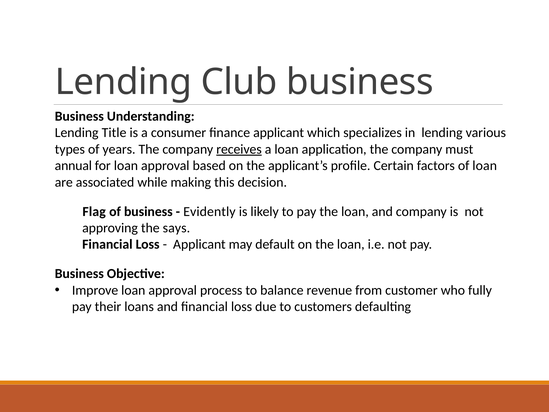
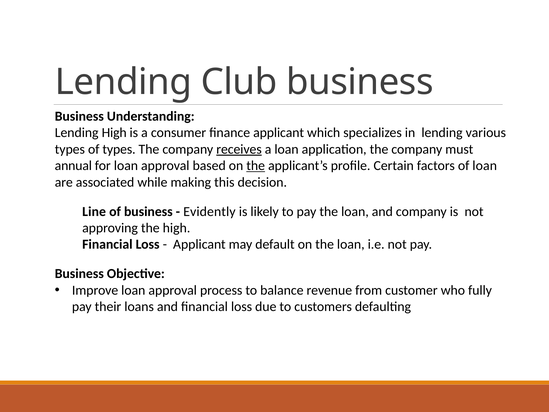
Lending Title: Title -> High (114, 133)
of years: years -> types (119, 149)
the underline: none -> present (256, 166)
Flag: Flag -> Line (94, 211)
the says: says -> high (176, 228)
